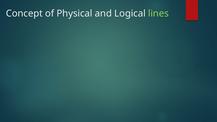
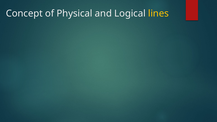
lines colour: light green -> yellow (158, 13)
